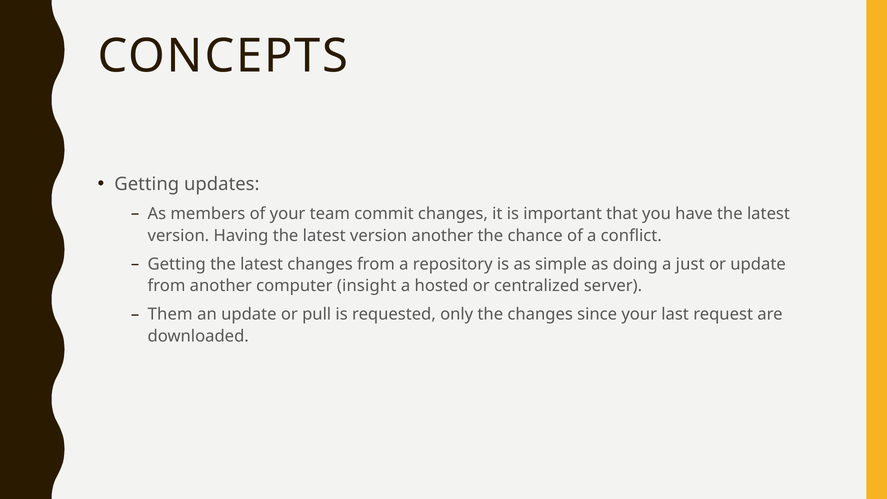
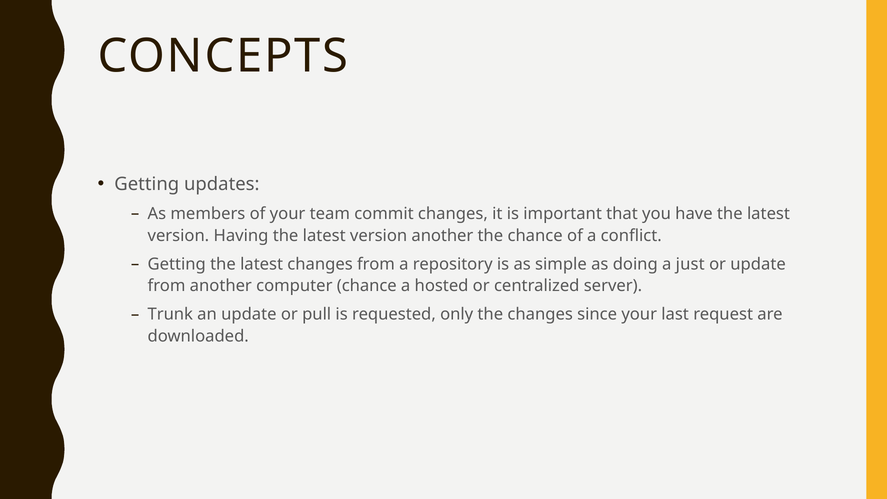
computer insight: insight -> chance (367, 286)
Them: Them -> Trunk (170, 314)
